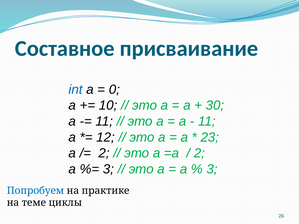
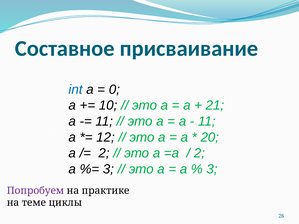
30: 30 -> 21 (215, 105)
23: 23 -> 20 (210, 137)
Попробуем colour: blue -> purple (36, 191)
